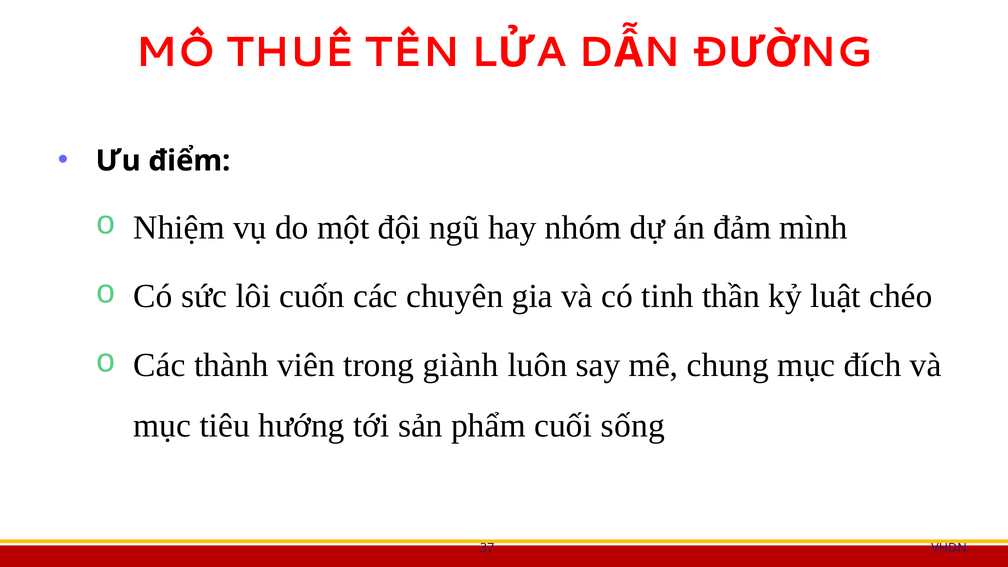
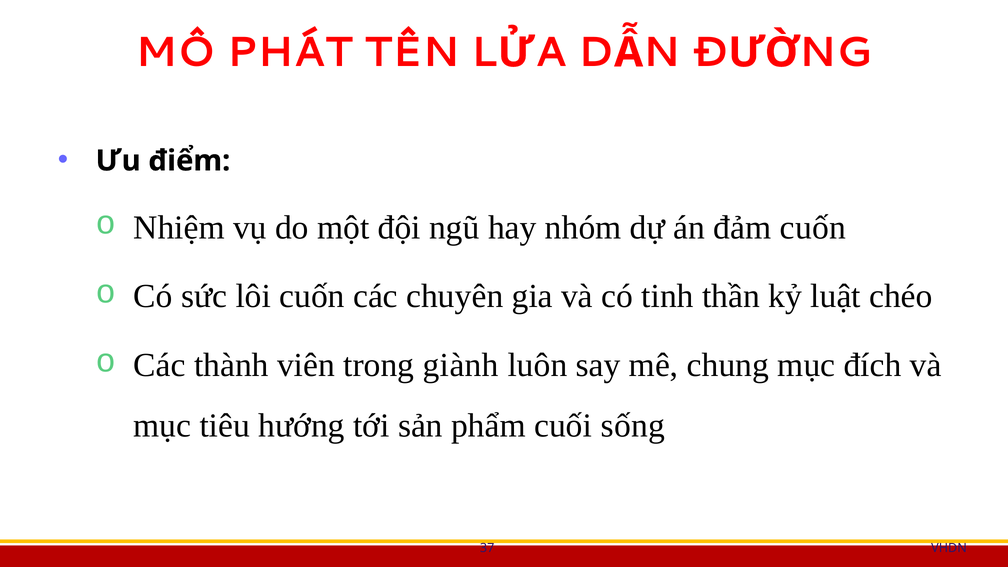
THUÊ: THUÊ -> PHÁT (290, 53)
đảm mình: mình -> cuốn (813, 227)
